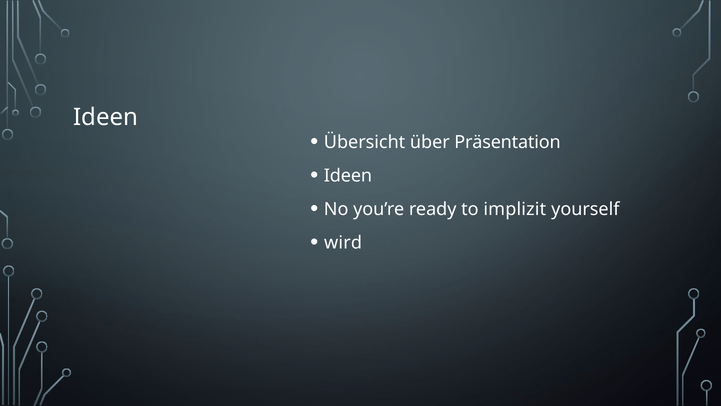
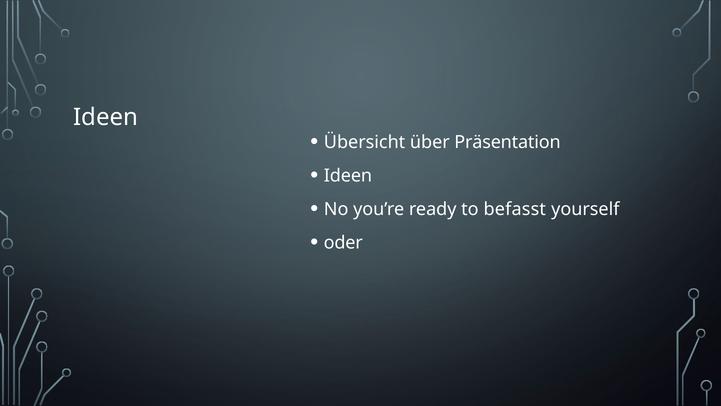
implizit: implizit -> befasst (515, 209)
wird: wird -> oder (343, 242)
